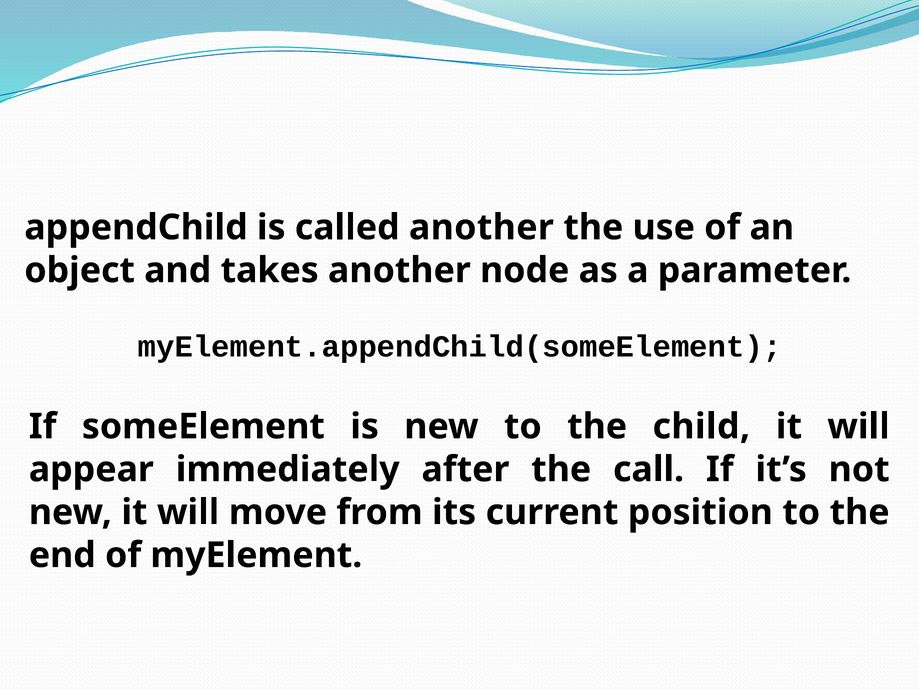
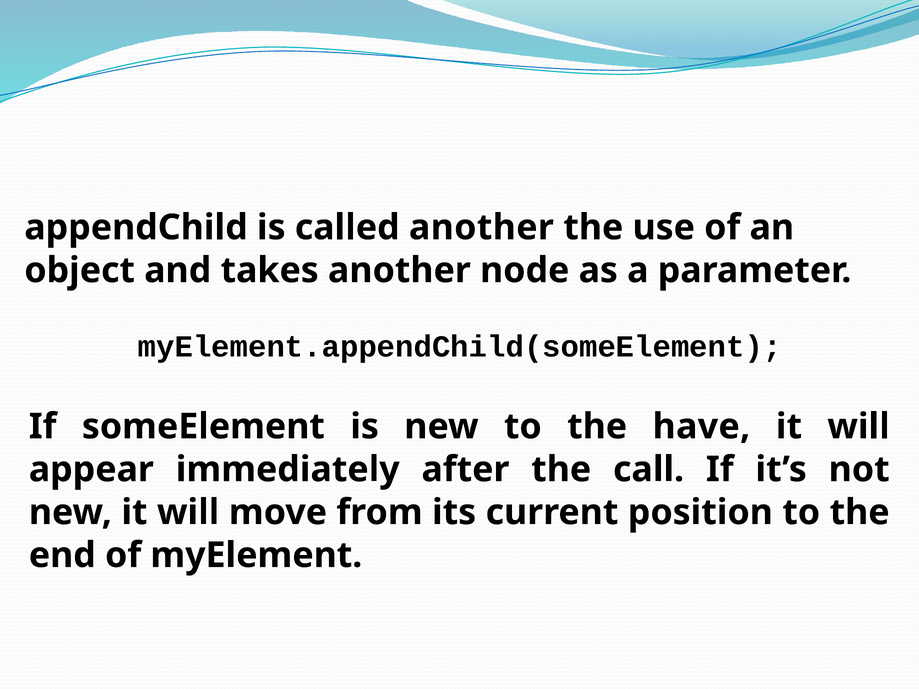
child: child -> have (701, 427)
